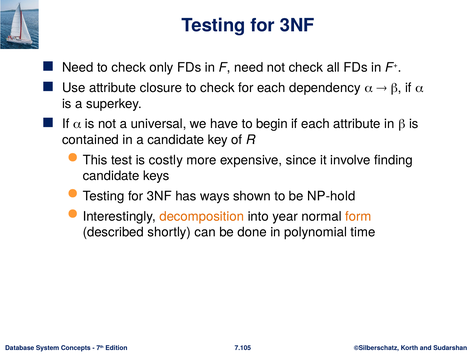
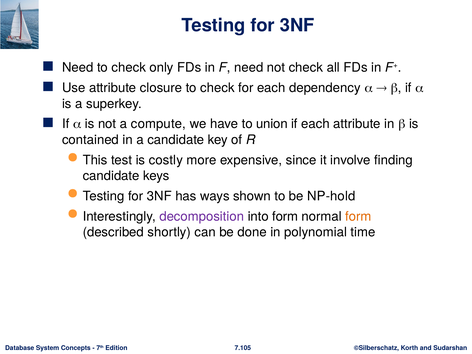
universal: universal -> compute (158, 124)
begin: begin -> union (272, 124)
decomposition colour: orange -> purple (202, 216)
into year: year -> form (285, 216)
